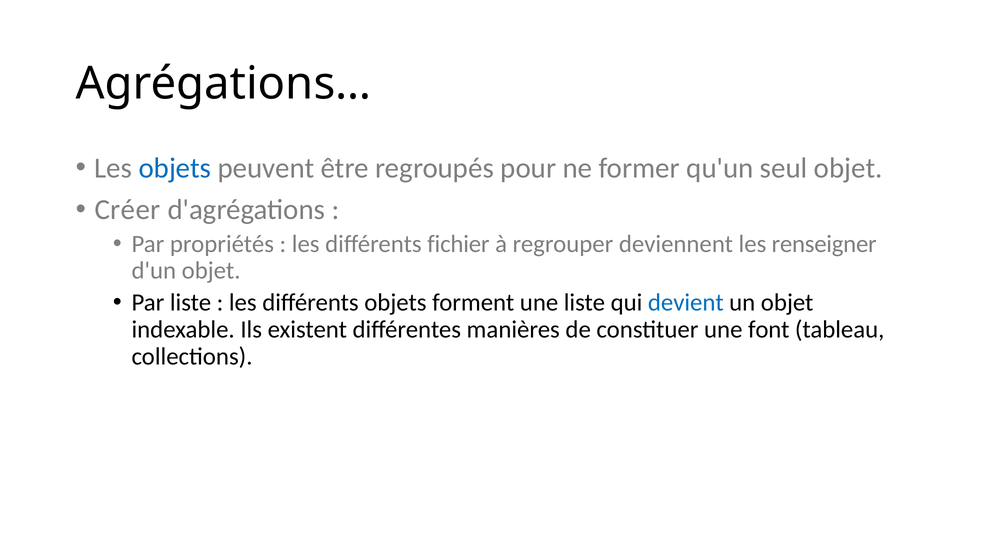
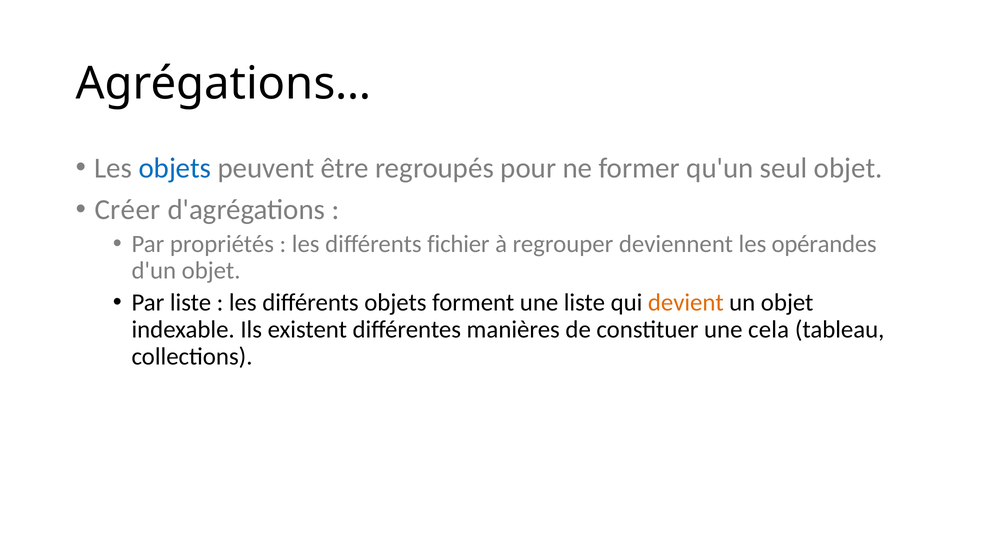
renseigner: renseigner -> opérandes (824, 244)
devient colour: blue -> orange (686, 303)
font: font -> cela (769, 329)
